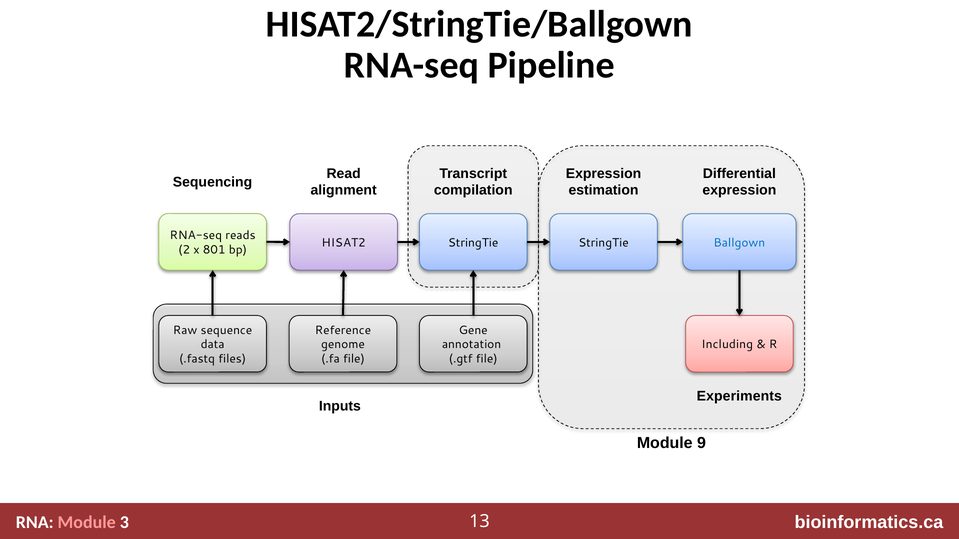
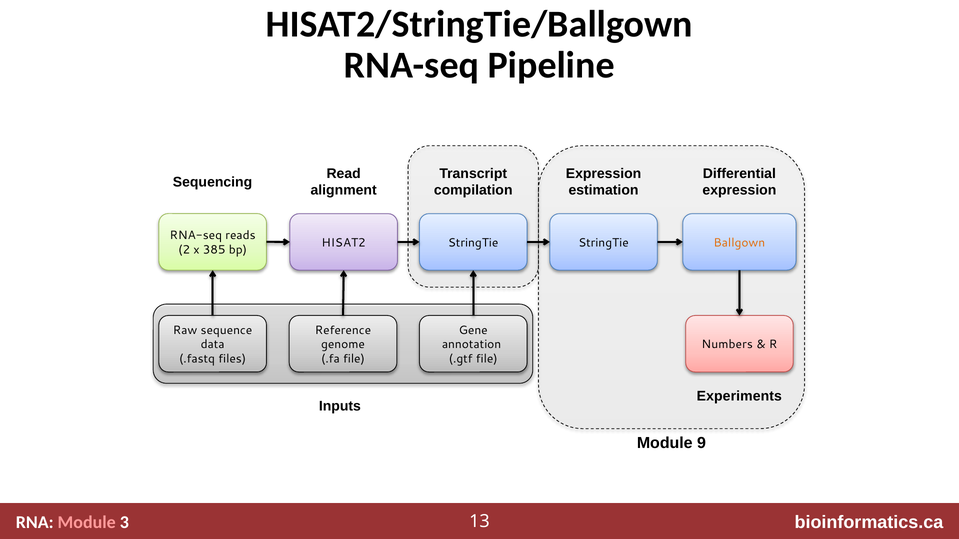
Ballgown colour: blue -> orange (739, 243)
801: 801 -> 385 (214, 250)
Including: Including -> Numbers (727, 345)
